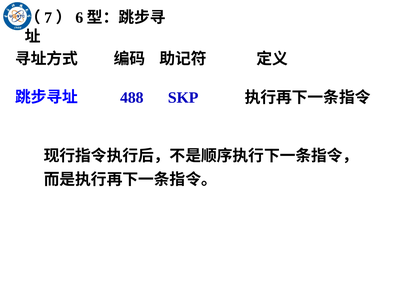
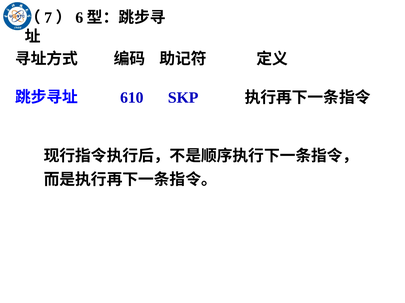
488: 488 -> 610 (132, 98)
